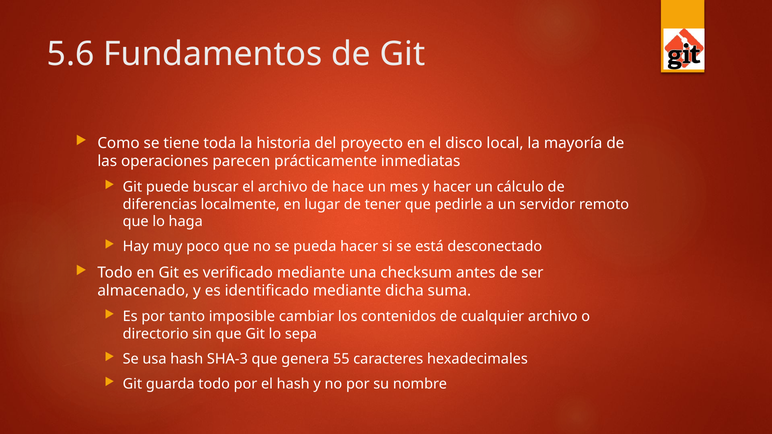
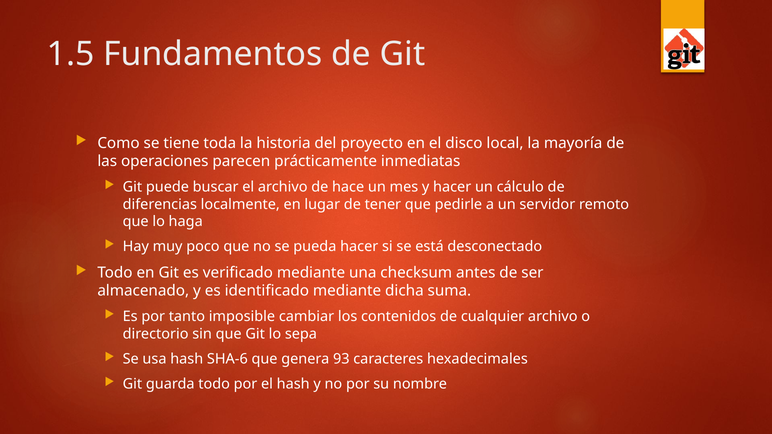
5.6: 5.6 -> 1.5 (71, 54)
SHA-3: SHA-3 -> SHA-6 (227, 359)
55: 55 -> 93 (341, 359)
